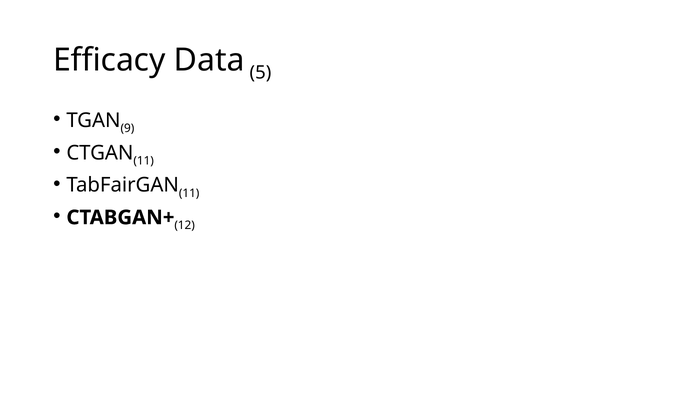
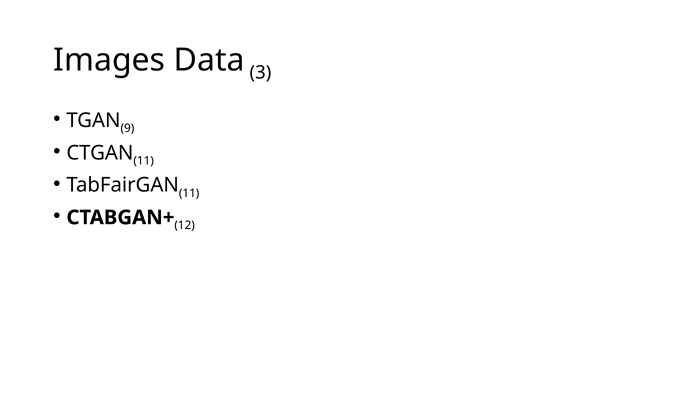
Efficacy: Efficacy -> Images (109, 60)
5: 5 -> 3 (260, 73)
